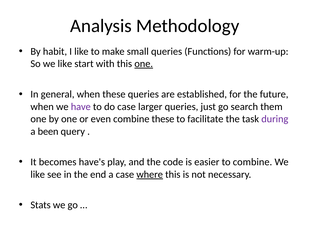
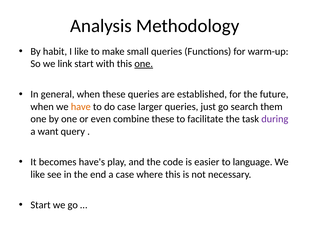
So we like: like -> link (65, 64)
have colour: purple -> orange (81, 107)
been: been -> want (48, 131)
to combine: combine -> language (253, 162)
where underline: present -> none (150, 174)
Stats: Stats -> Start (41, 205)
